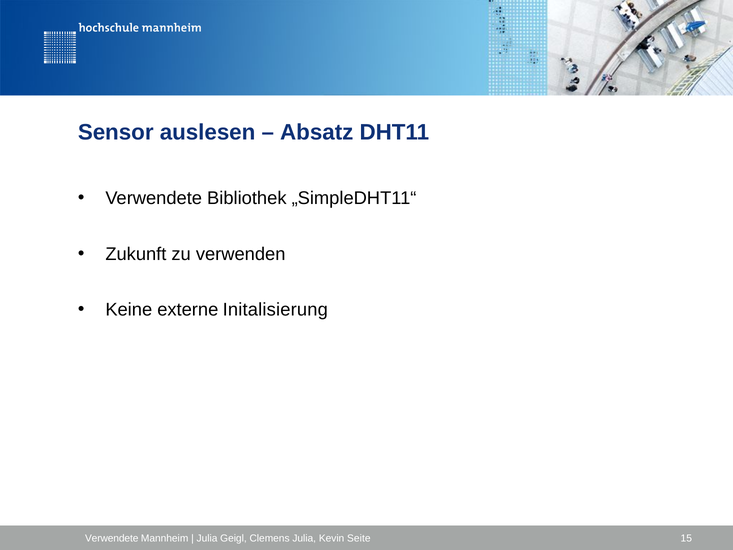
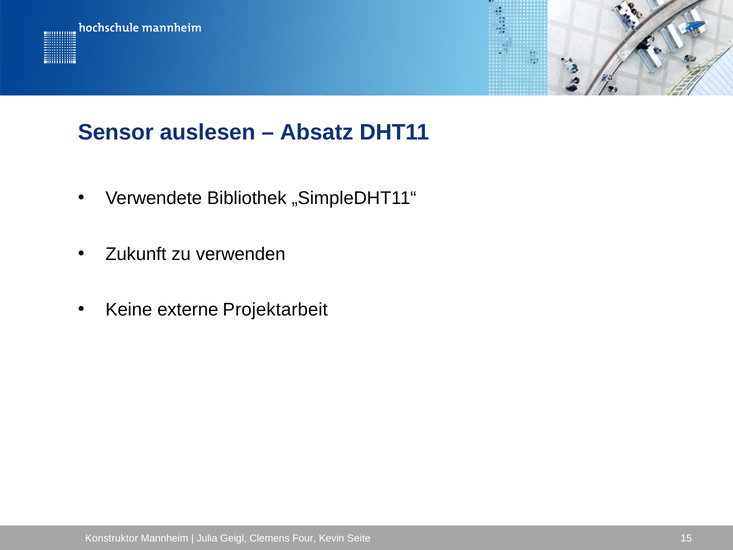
Initalisierung: Initalisierung -> Projektarbeit (275, 310)
Verwendete: Verwendete -> Konstruktor (112, 538)
Clemens Julia: Julia -> Four (304, 538)
